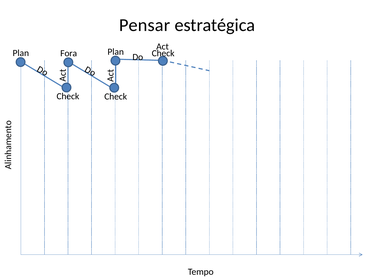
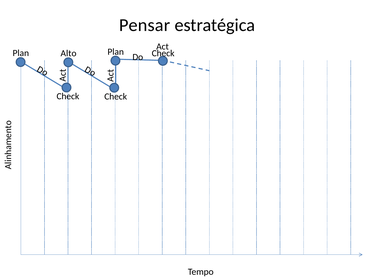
Fora: Fora -> Alto (69, 53)
